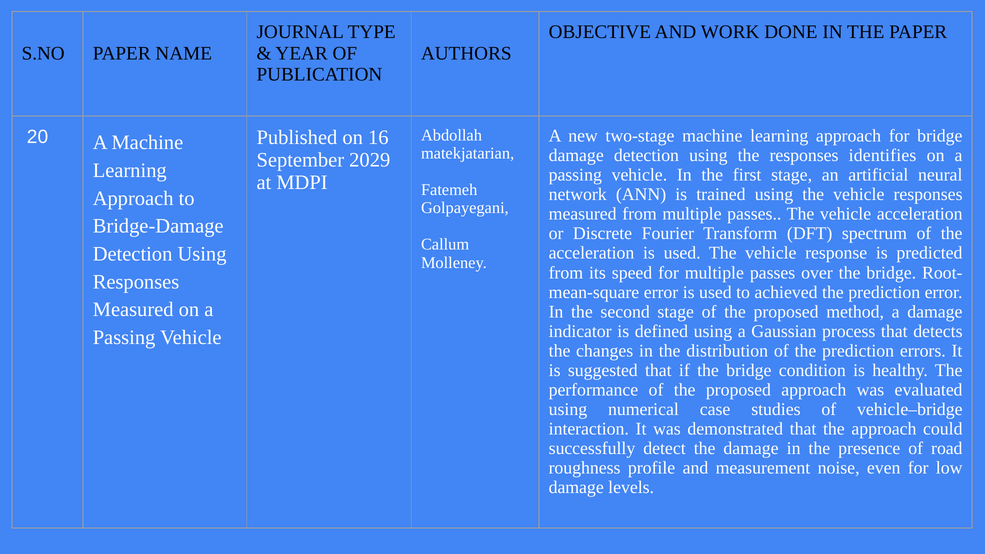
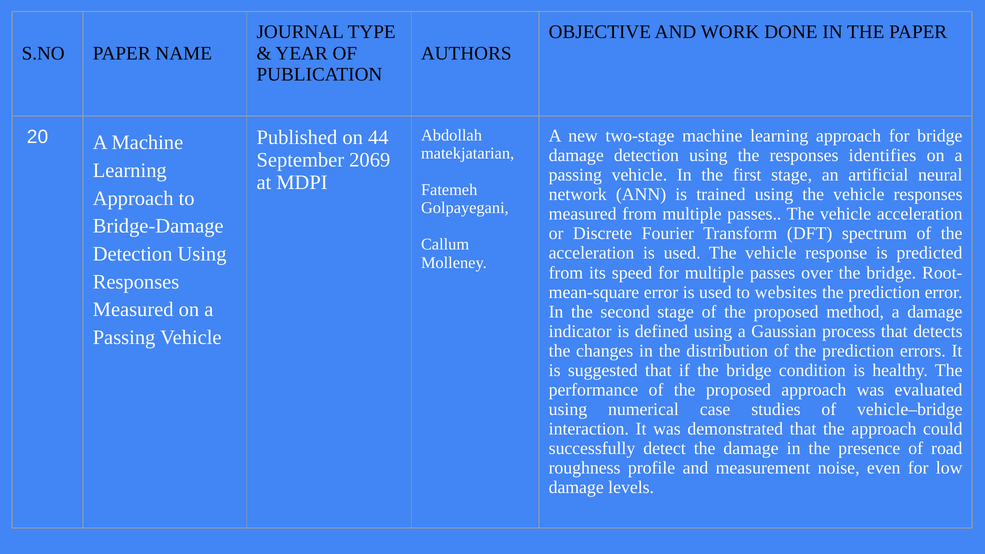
16: 16 -> 44 (378, 137)
2029: 2029 -> 2069 (370, 160)
achieved: achieved -> websites (786, 292)
